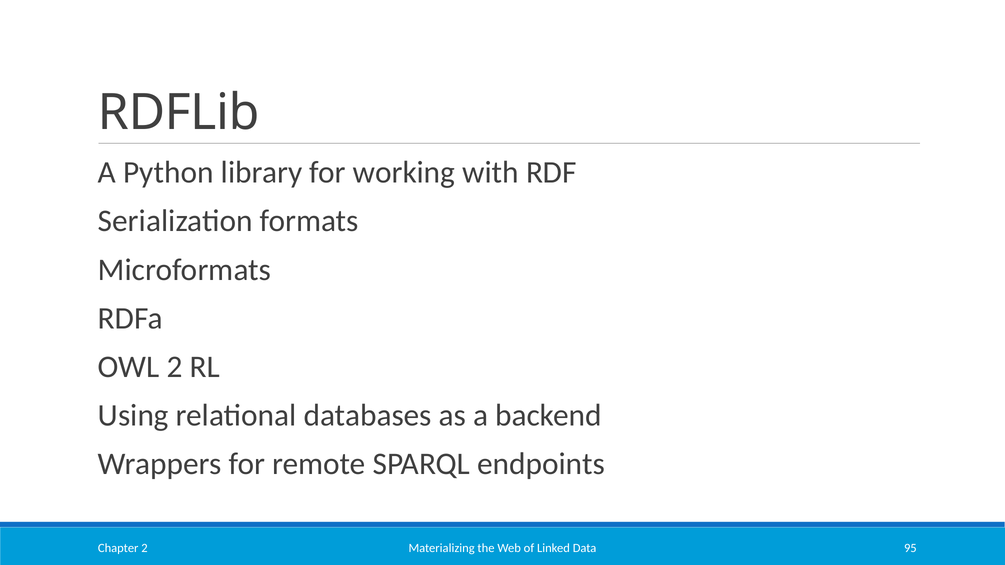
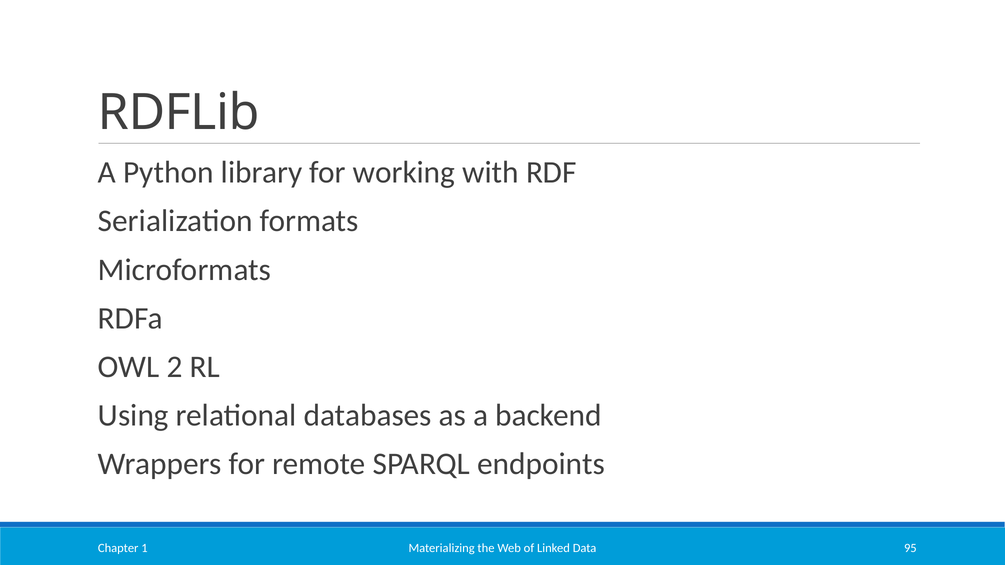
Chapter 2: 2 -> 1 (144, 548)
